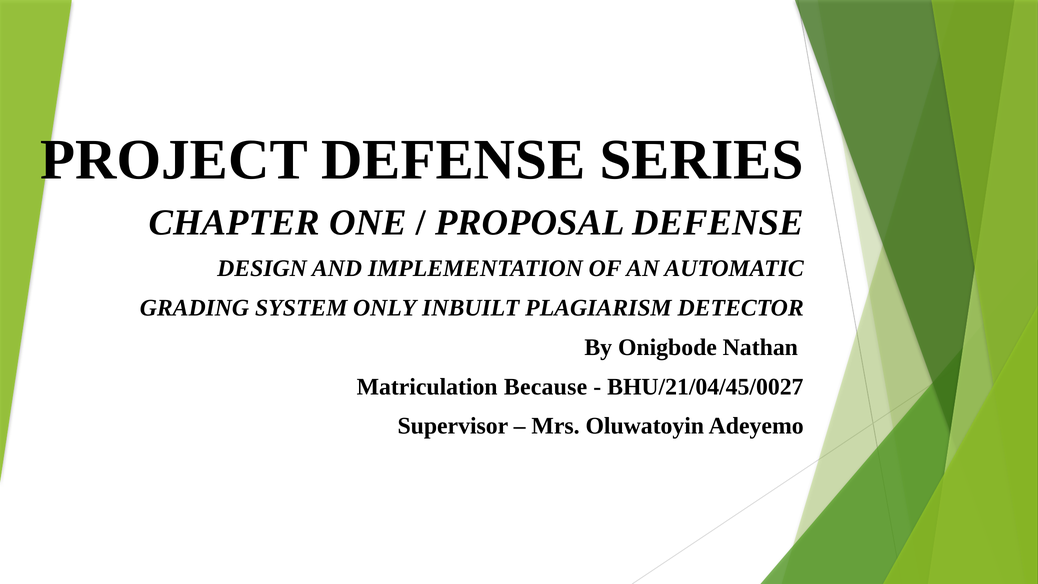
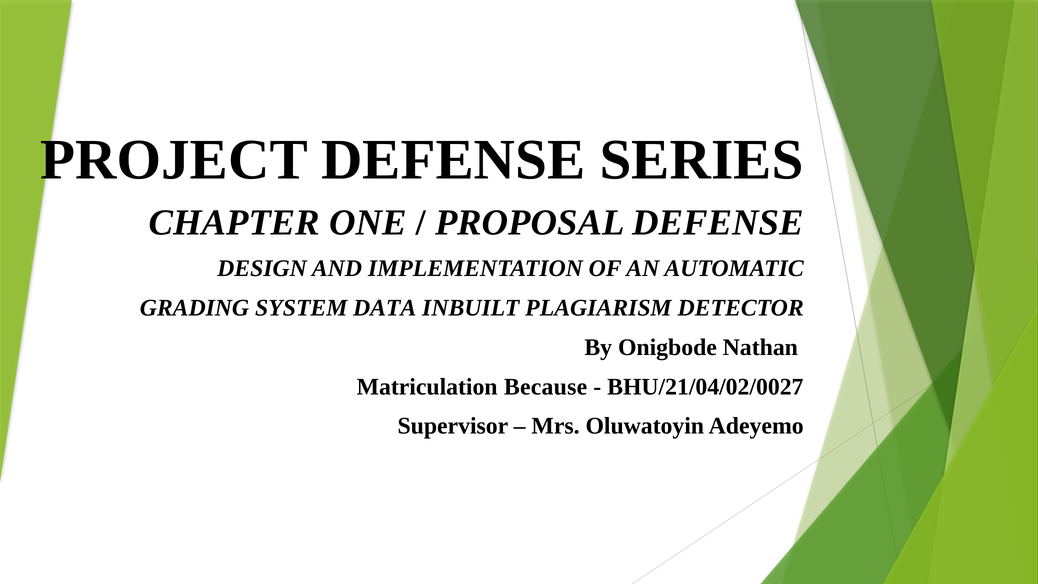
ONLY: ONLY -> DATA (385, 308)
BHU/21/04/45/0027: BHU/21/04/45/0027 -> BHU/21/04/02/0027 (705, 387)
